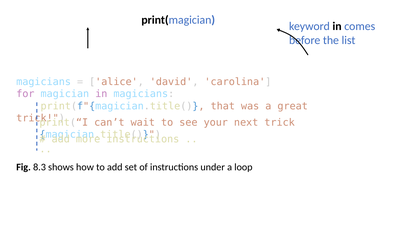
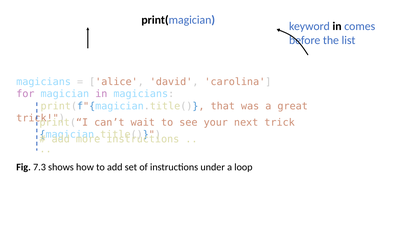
8.3: 8.3 -> 7.3 (40, 167)
